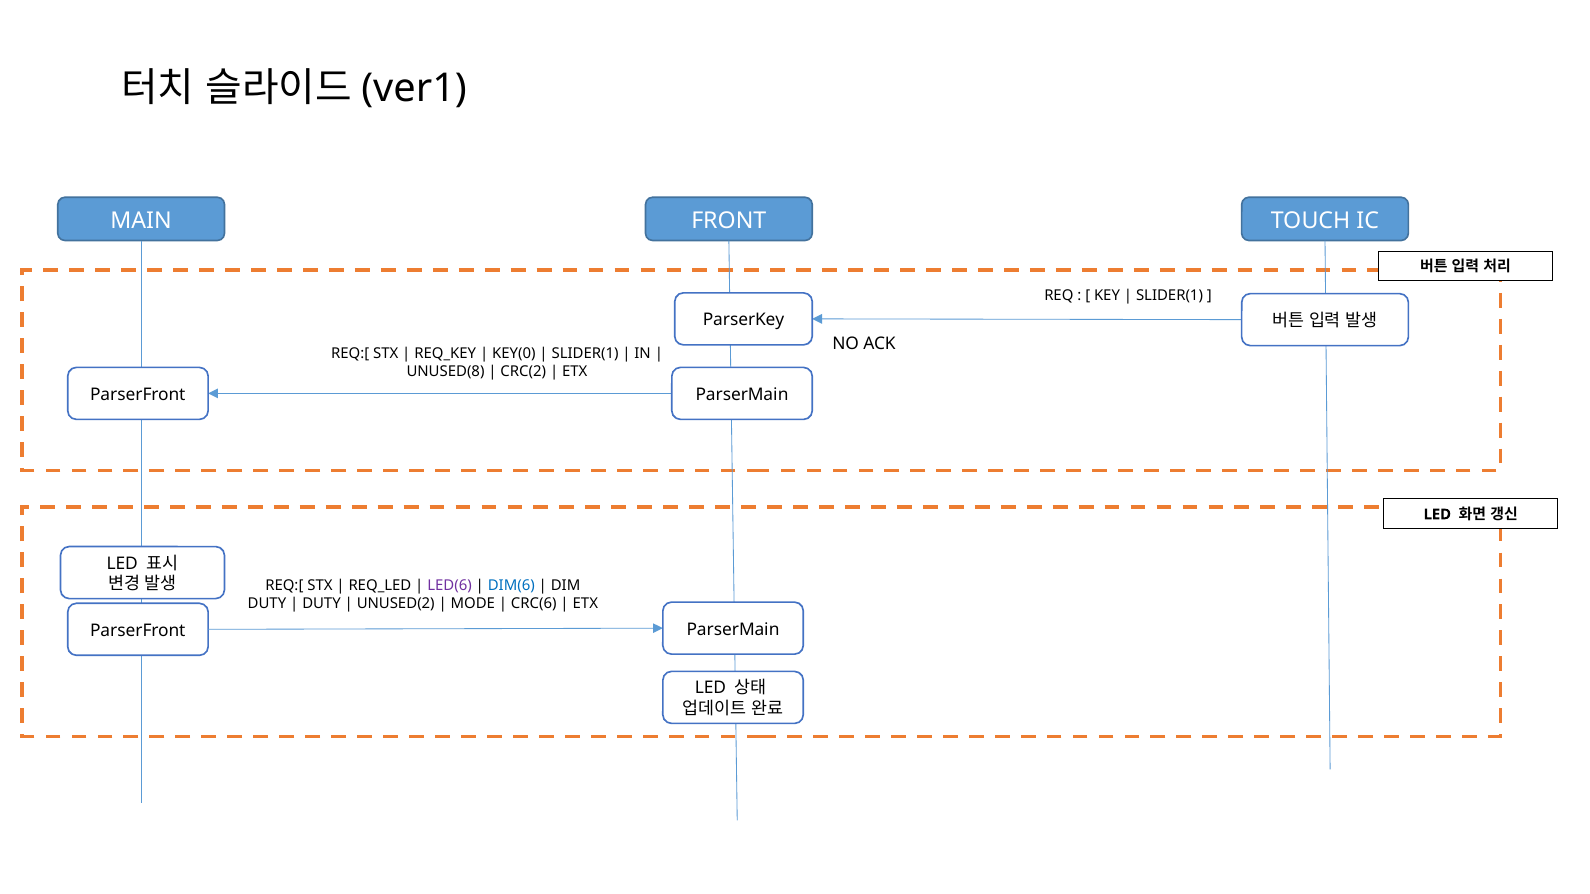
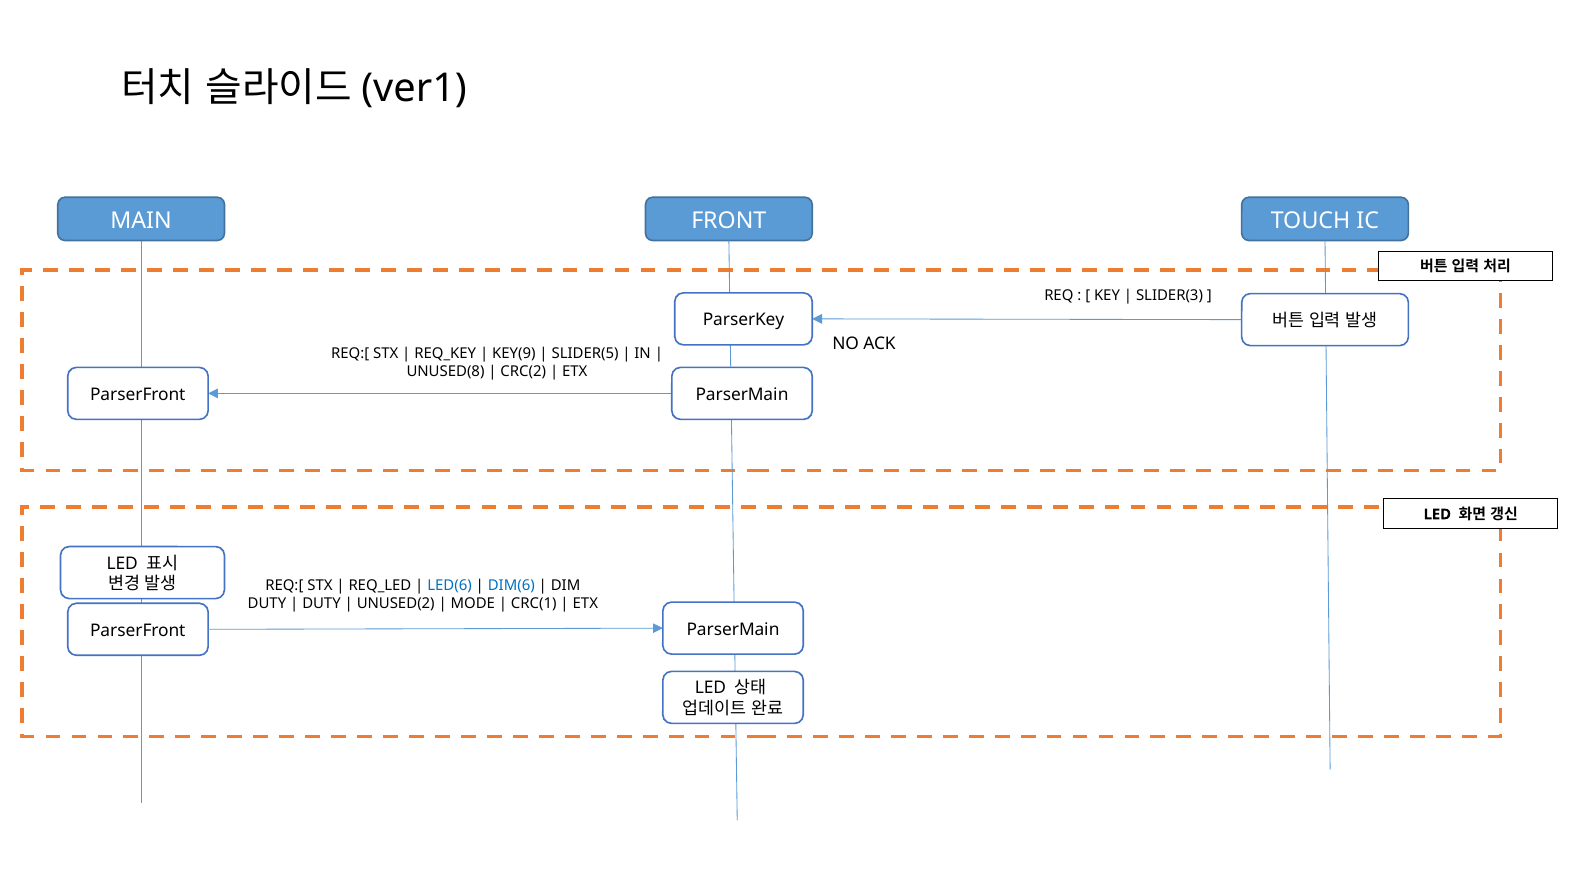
SLIDER(1: SLIDER(1 -> SLIDER(3 (1170, 296)
KEY(0: KEY(0 -> KEY(9 (514, 354)
SLIDER(1: SLIDER(1 -> SLIDER(5 (585, 354)
LED(6 colour: purple -> blue (450, 586)
CRC(6: CRC(6 -> CRC(1 (534, 604)
